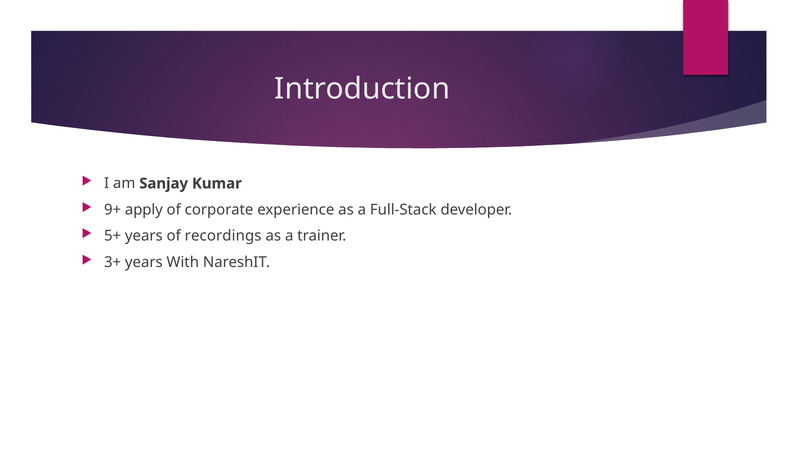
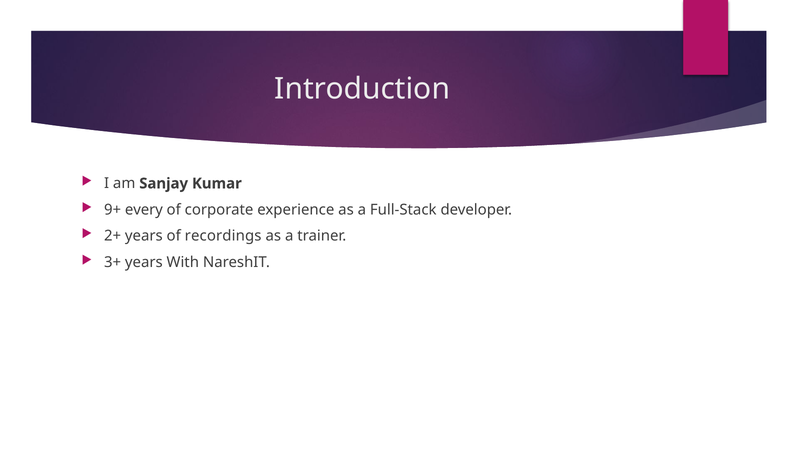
apply: apply -> every (144, 210)
5+: 5+ -> 2+ (113, 236)
